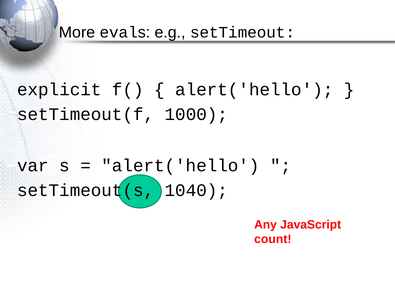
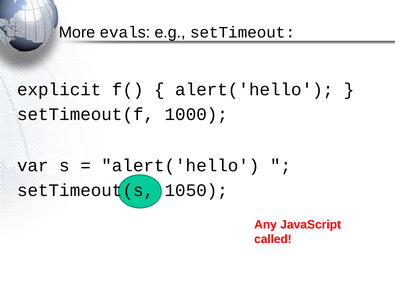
1040: 1040 -> 1050 (196, 190)
count: count -> called (273, 238)
